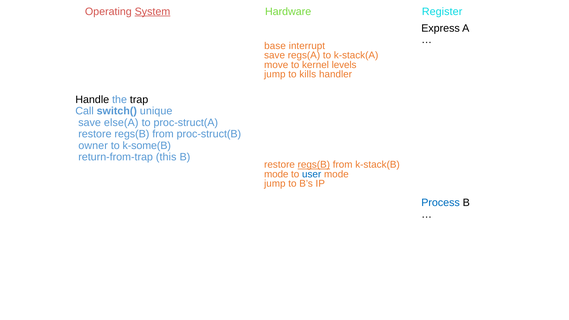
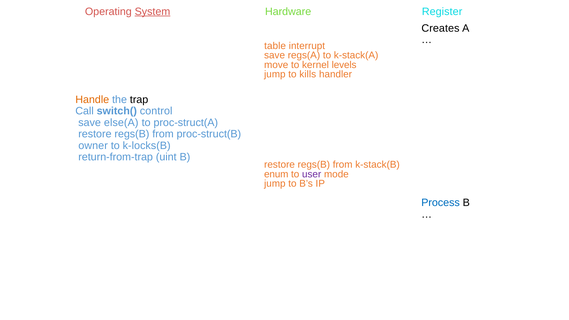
Express: Express -> Creates (440, 28)
base: base -> table (275, 46)
Handle colour: black -> orange (92, 100)
unique: unique -> control (156, 111)
k-some(B: k-some(B -> k-locks(B (147, 146)
this: this -> uint (166, 157)
regs(B underline: present -> none (314, 165)
mode: mode -> enum (276, 174)
user colour: blue -> purple (312, 174)
